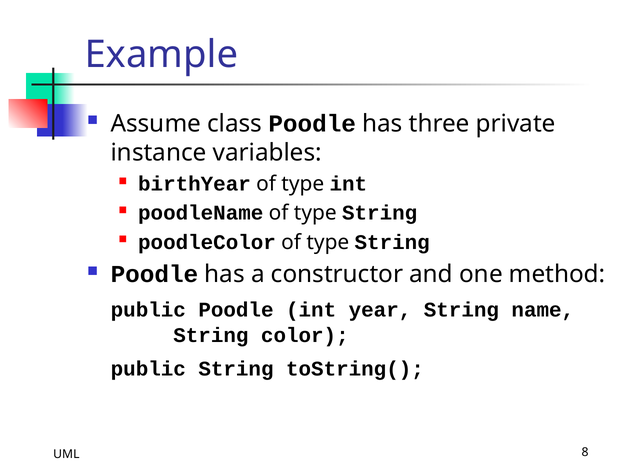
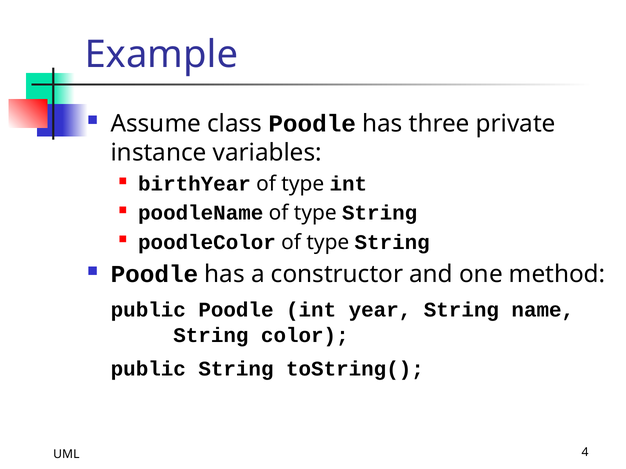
8: 8 -> 4 (585, 453)
